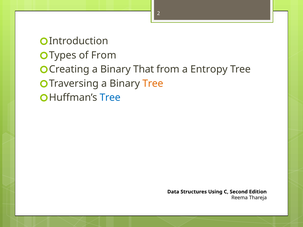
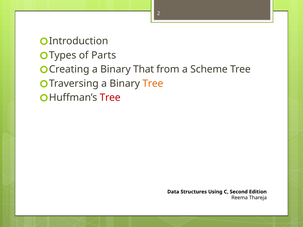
of From: From -> Parts (104, 55)
Entropy: Entropy -> Scheme (209, 69)
Tree colour: blue -> red (110, 98)
